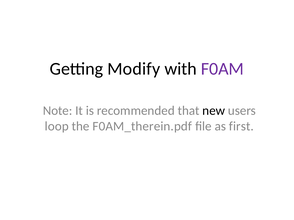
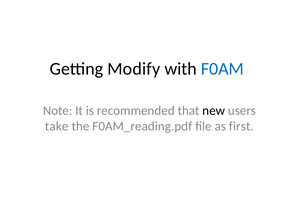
F0AM colour: purple -> blue (222, 69)
loop: loop -> take (57, 126)
F0AM_therein.pdf: F0AM_therein.pdf -> F0AM_reading.pdf (142, 126)
